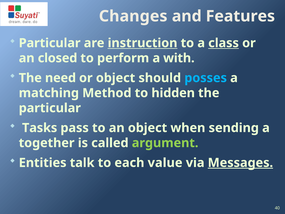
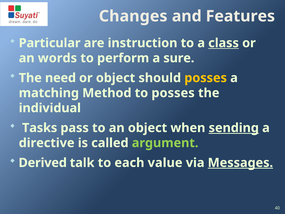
instruction underline: present -> none (143, 43)
closed: closed -> words (57, 58)
with: with -> sure (179, 58)
posses colour: light blue -> yellow (206, 78)
to hidden: hidden -> posses (173, 93)
particular: particular -> individual (50, 108)
sending underline: none -> present (234, 128)
together: together -> directive (47, 143)
Entities: Entities -> Derived (43, 163)
